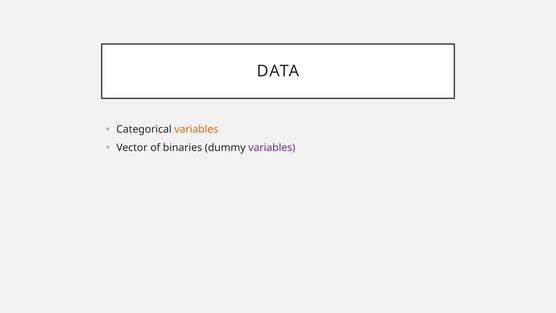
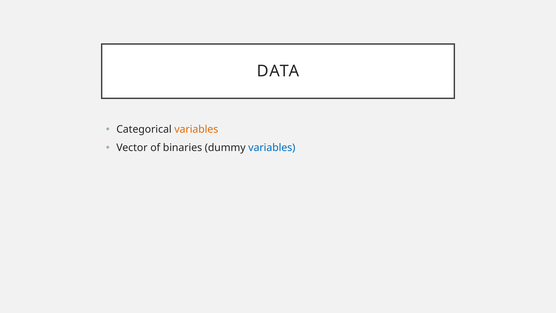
variables colour: purple -> blue (272, 148)
